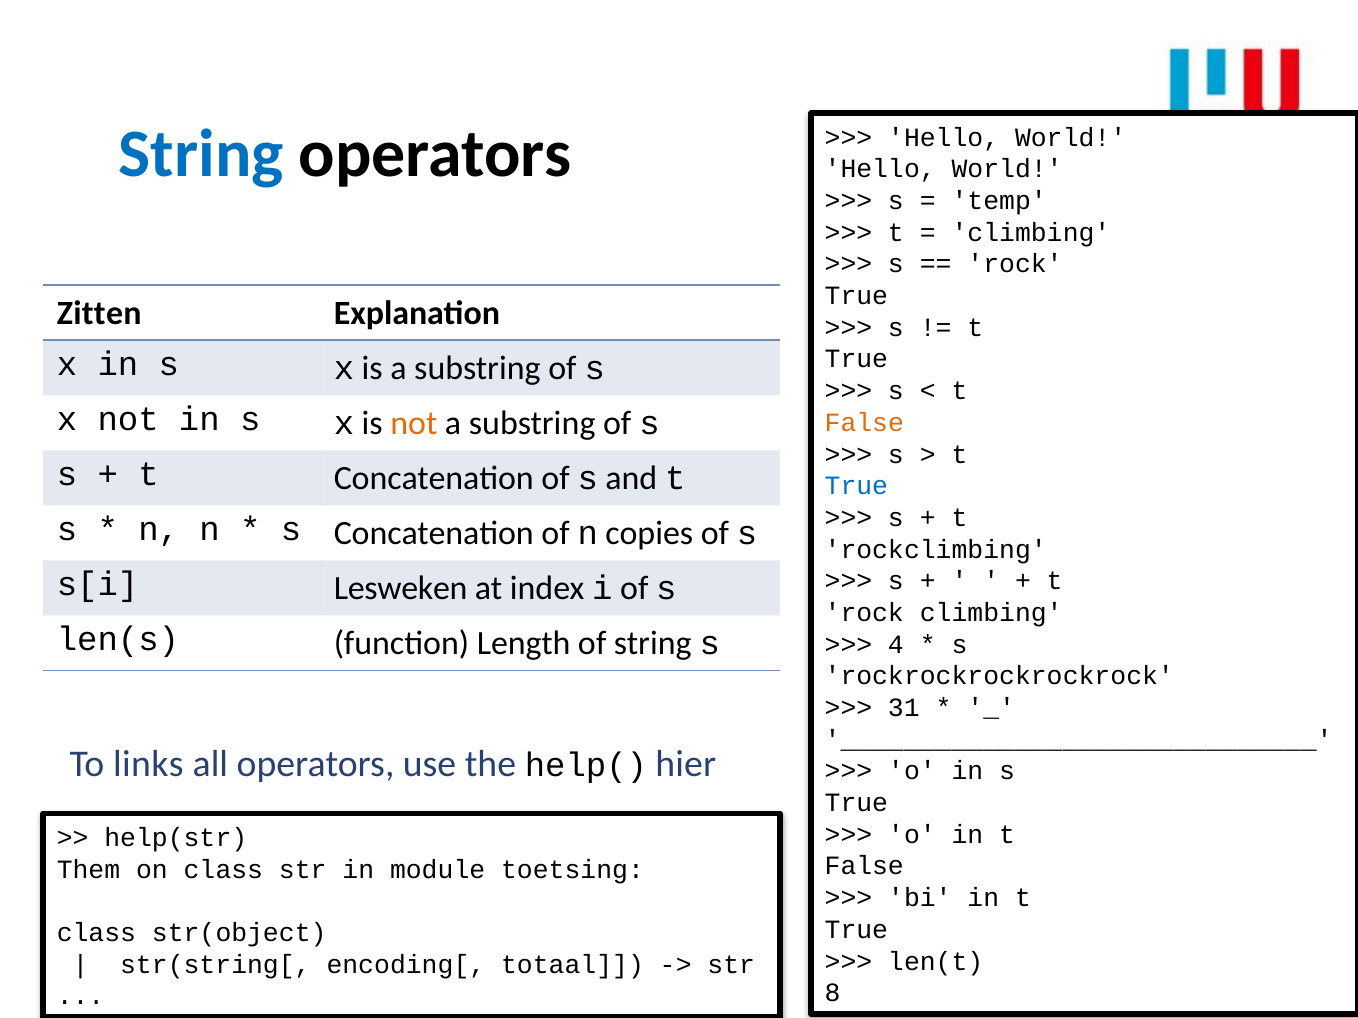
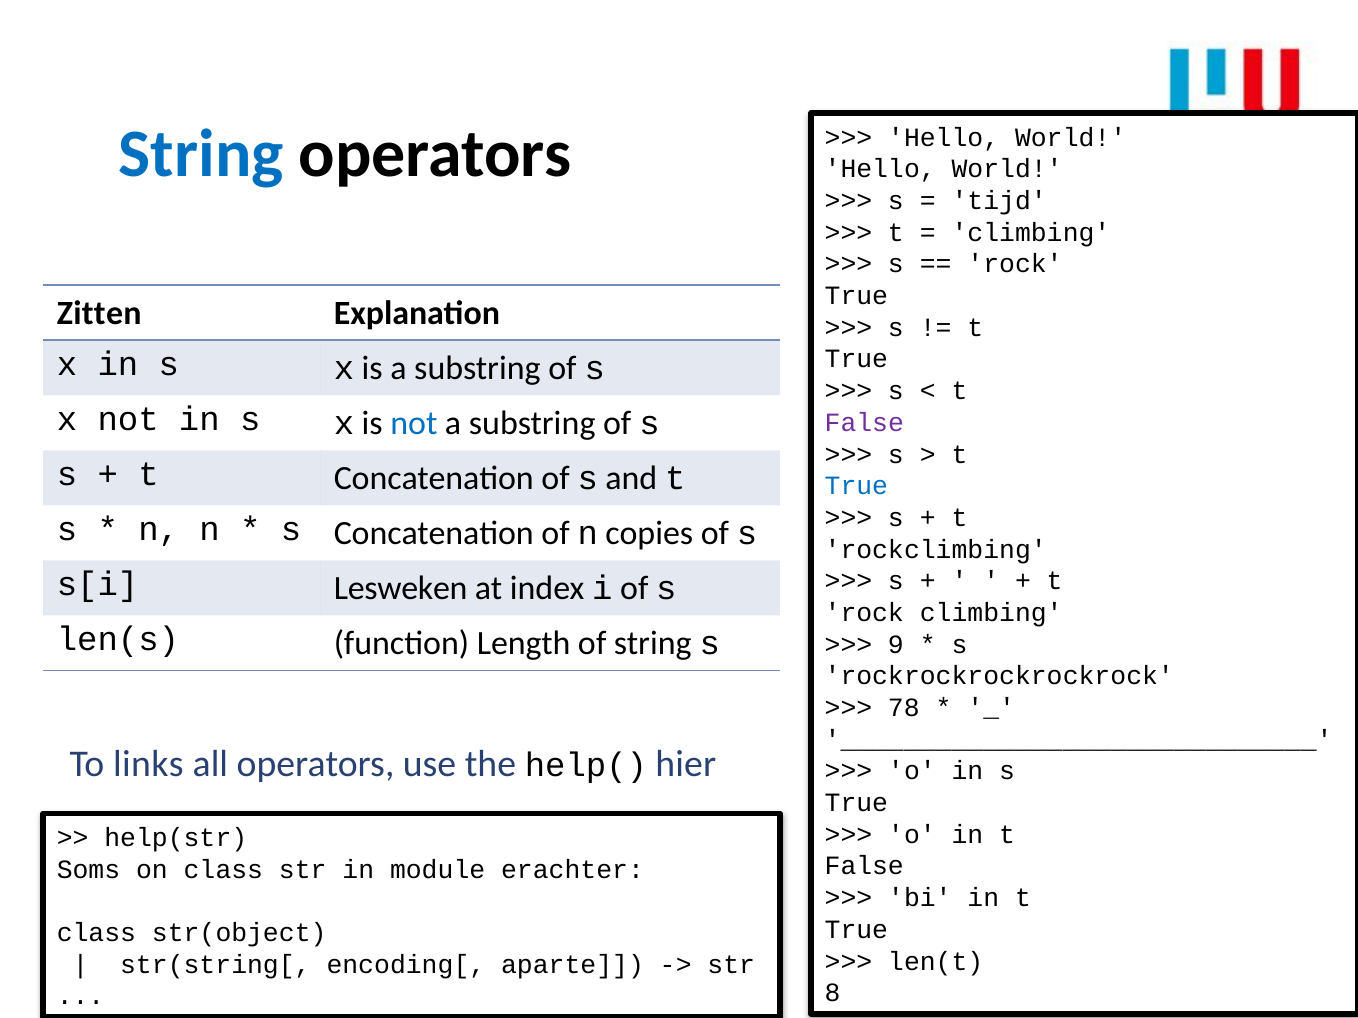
temp: temp -> tijd (999, 201)
not colour: orange -> blue (414, 423)
False colour: orange -> purple (864, 423)
4: 4 -> 9 (896, 645)
31: 31 -> 78 (904, 708)
Them: Them -> Soms (88, 870)
toetsing: toetsing -> erachter (572, 870)
totaal: totaal -> aparte (572, 965)
